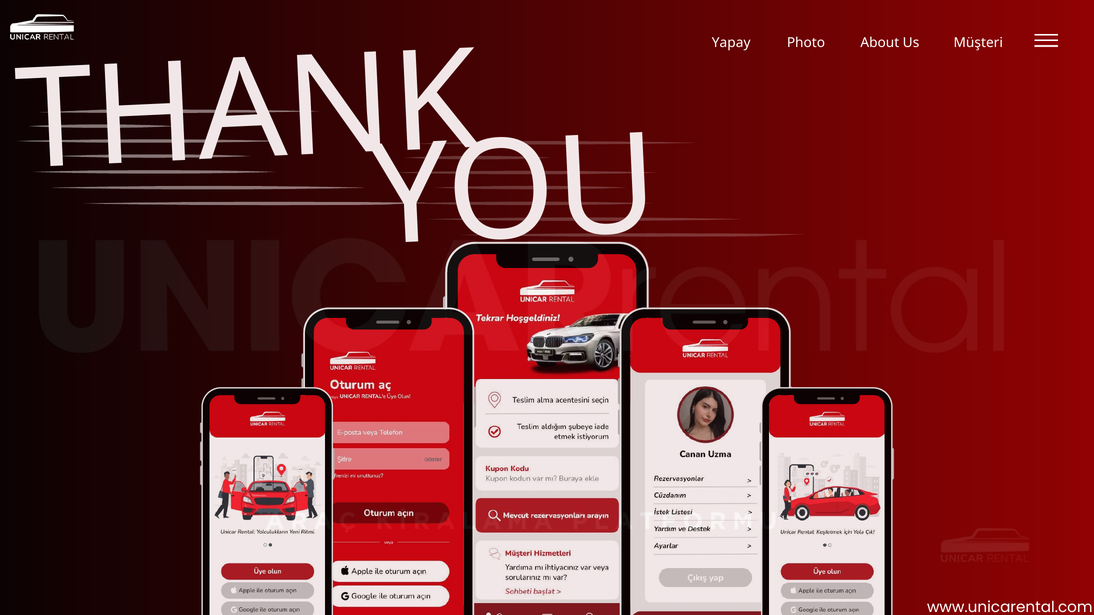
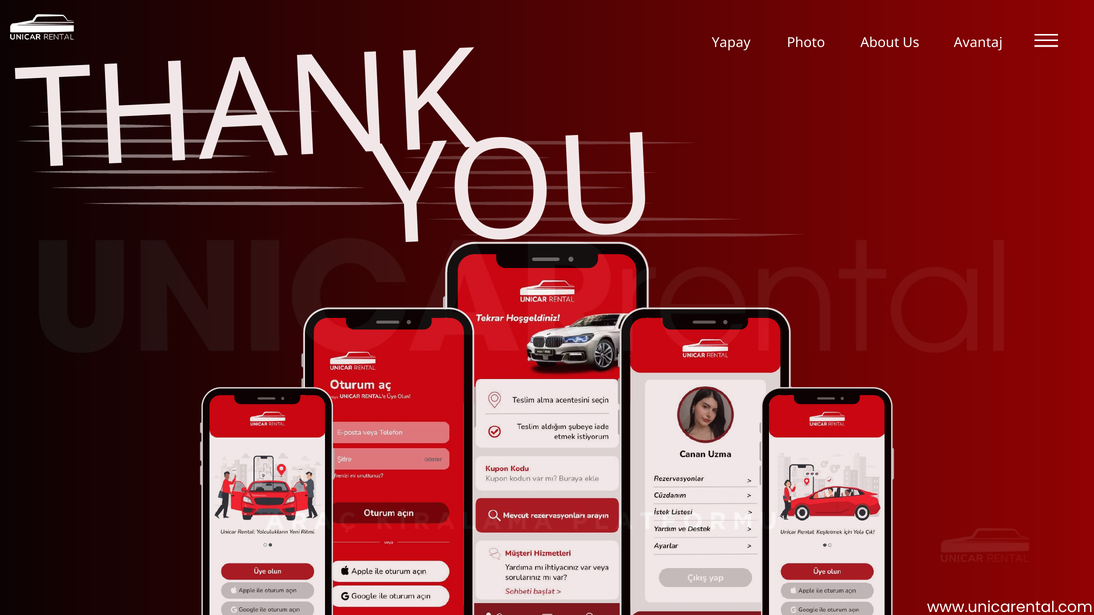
Müşteri: Müşteri -> Avantaj (978, 43)
